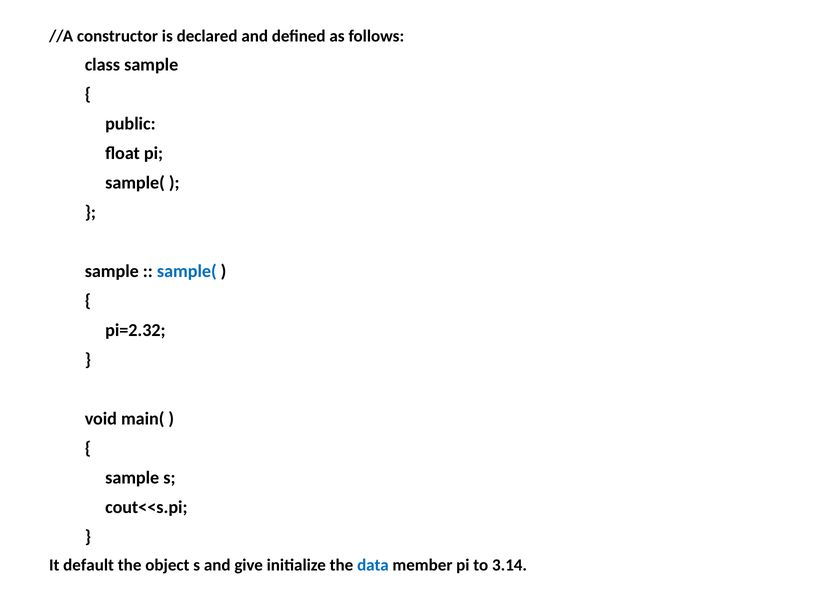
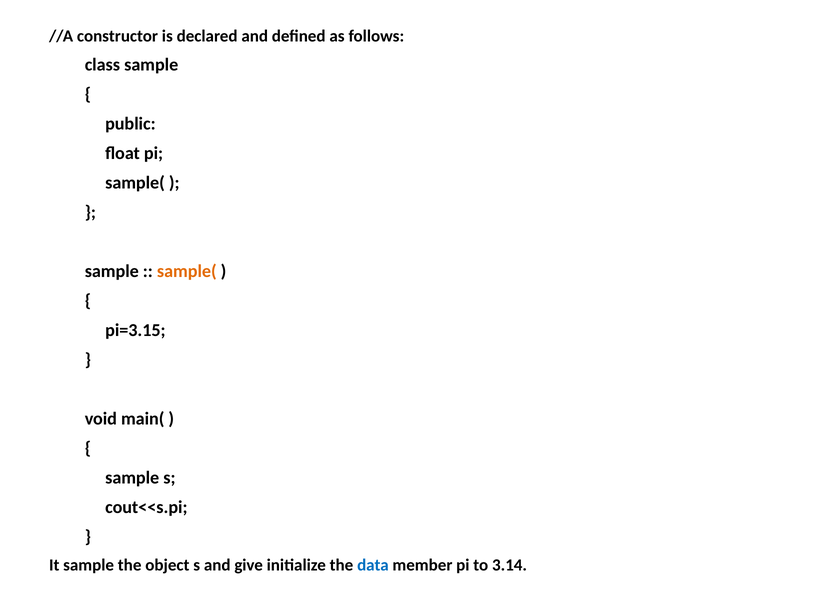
sample( colour: blue -> orange (187, 271)
pi=2.32: pi=2.32 -> pi=3.15 (135, 330)
It default: default -> sample (89, 565)
